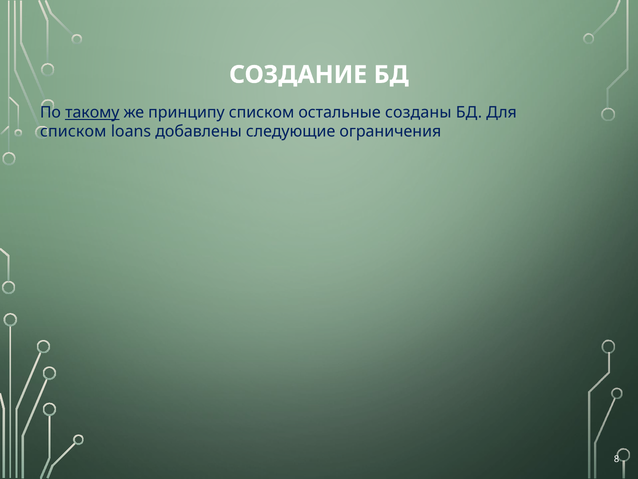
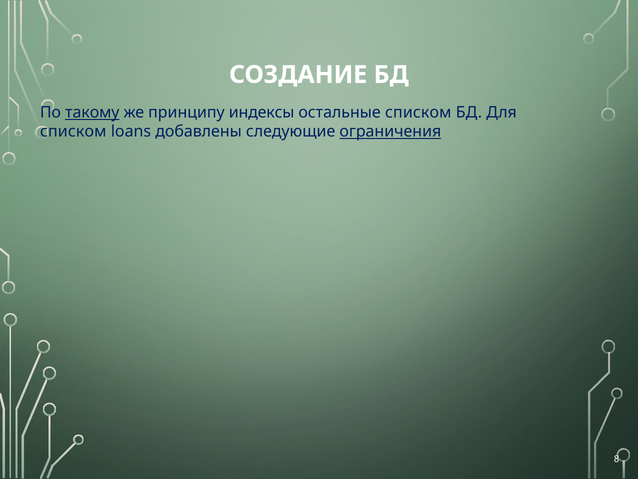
принципу списком: списком -> индексы (262, 112)
остальные созданы: созданы -> списком (418, 112)
ограничения underline: none -> present (390, 132)
